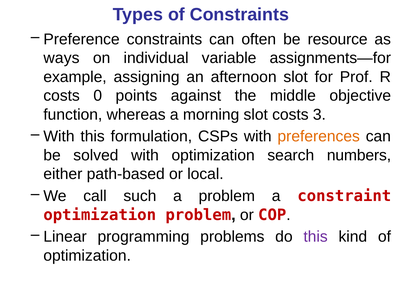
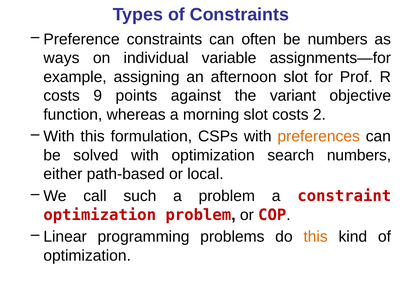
be resource: resource -> numbers (338, 39)
0: 0 -> 9 (98, 96)
middle: middle -> variant (293, 96)
3: 3 -> 2 (319, 114)
this colour: purple -> orange (316, 236)
